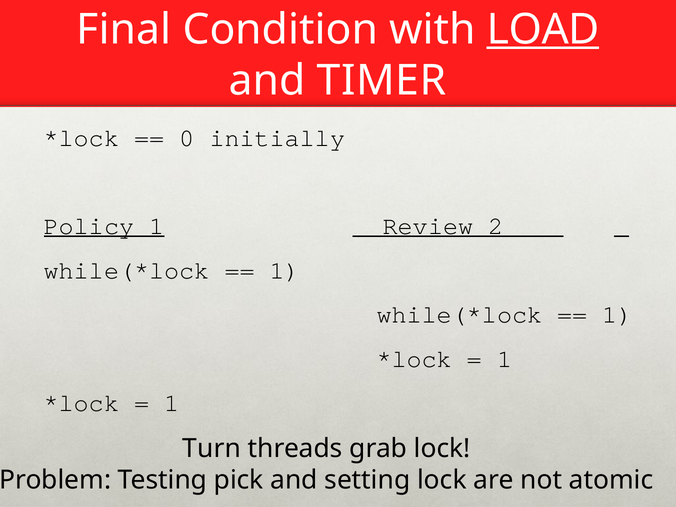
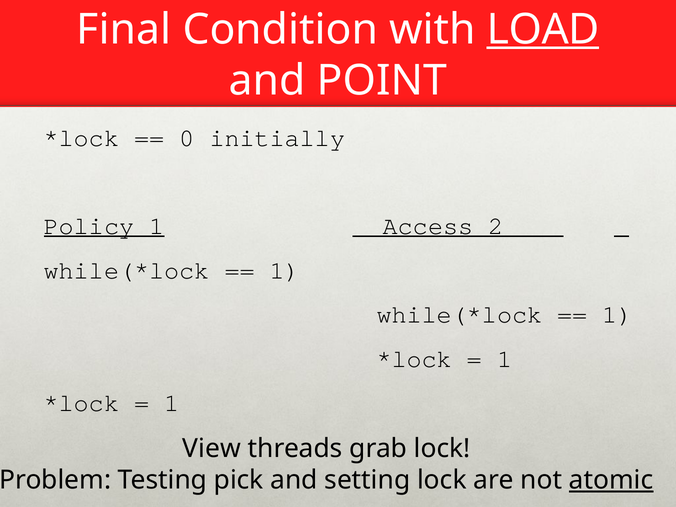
TIMER: TIMER -> POINT (382, 81)
Review: Review -> Access (428, 226)
Turn: Turn -> View (212, 448)
atomic underline: none -> present (611, 480)
